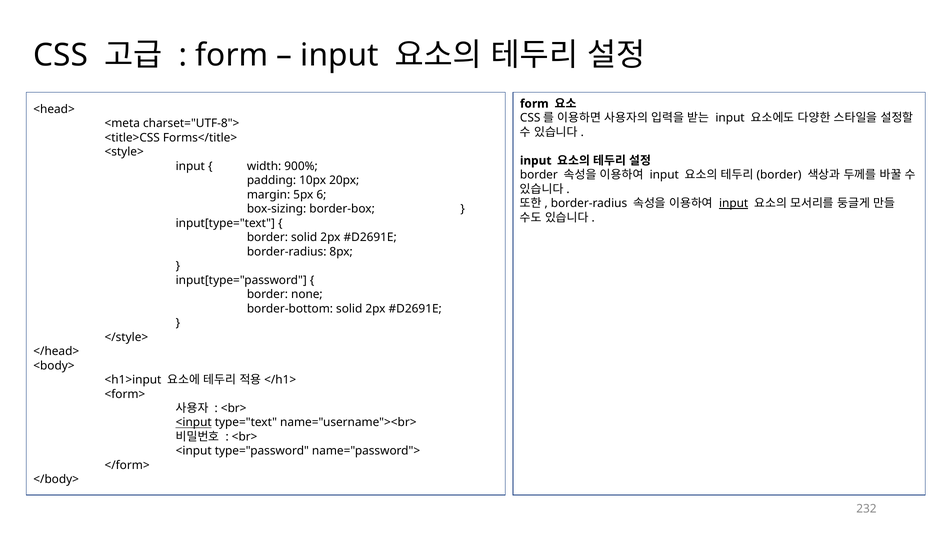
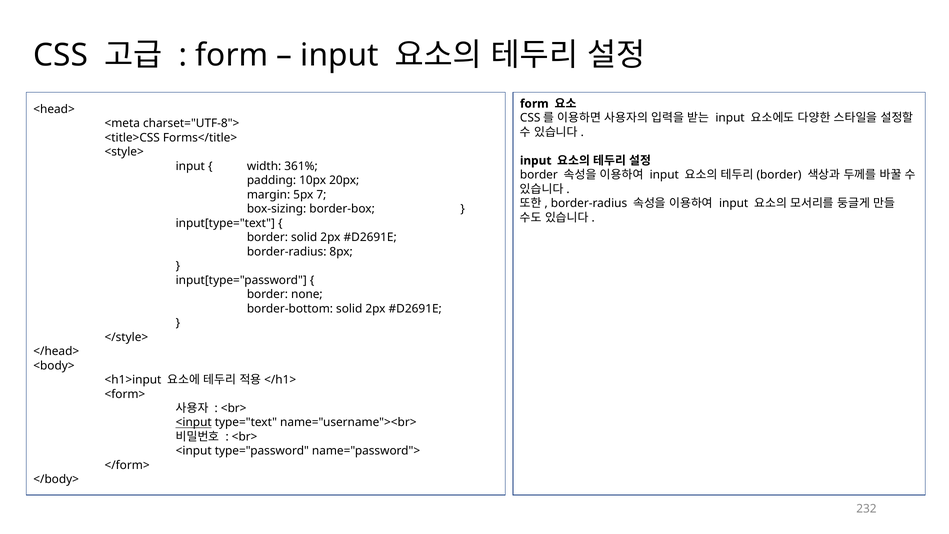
900%: 900% -> 361% (301, 166)
6: 6 -> 7 (321, 195)
input underline: present -> none (734, 203)
